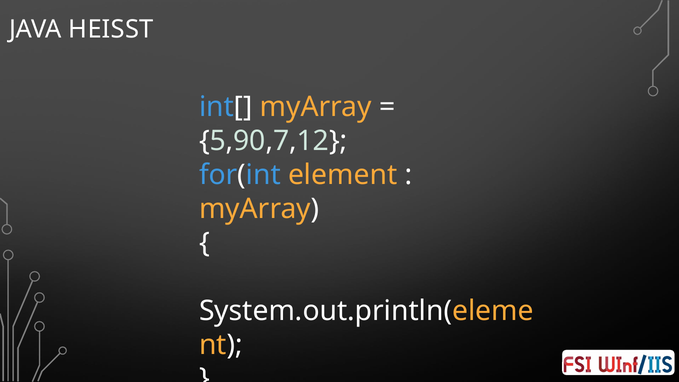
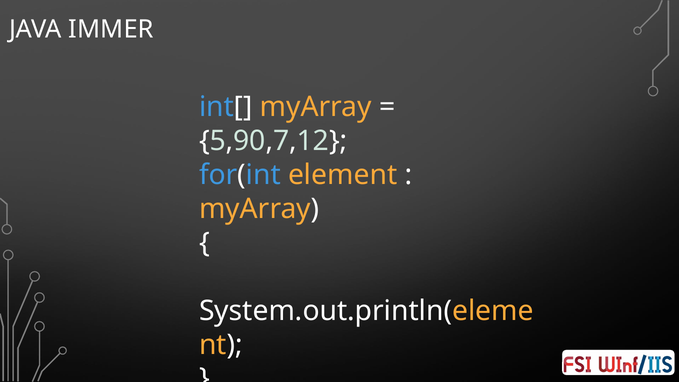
HEISST: HEISST -> IMMER (111, 30)
